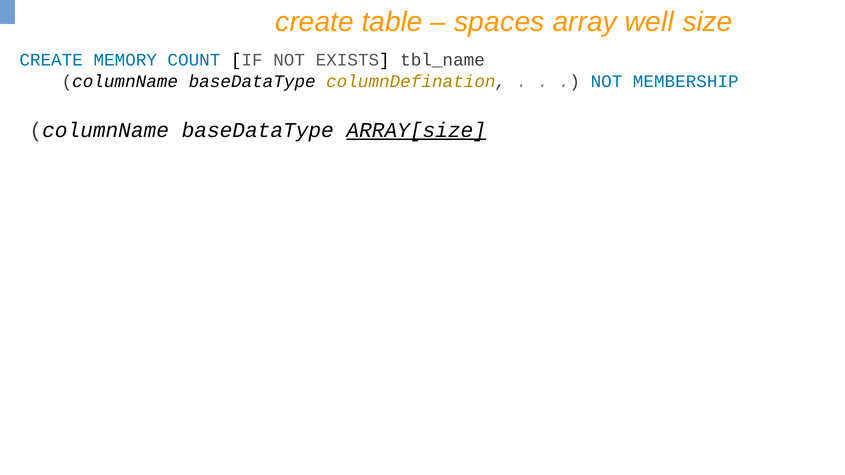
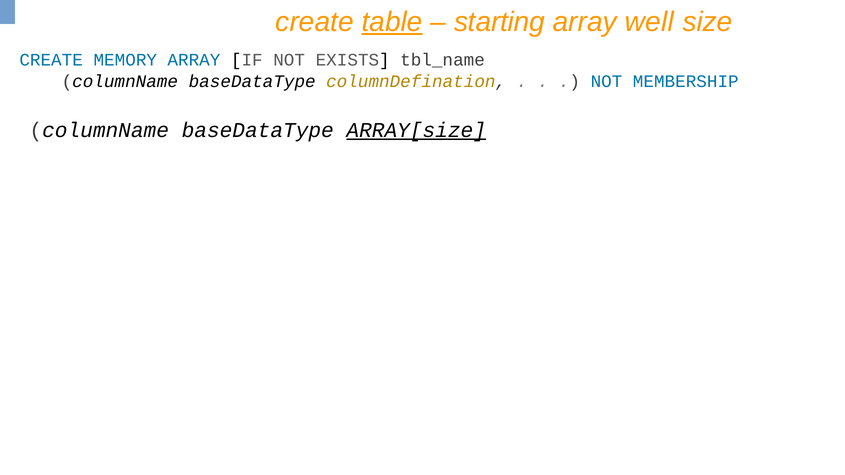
table underline: none -> present (392, 22)
spaces: spaces -> starting (500, 22)
MEMORY COUNT: COUNT -> ARRAY (194, 60)
